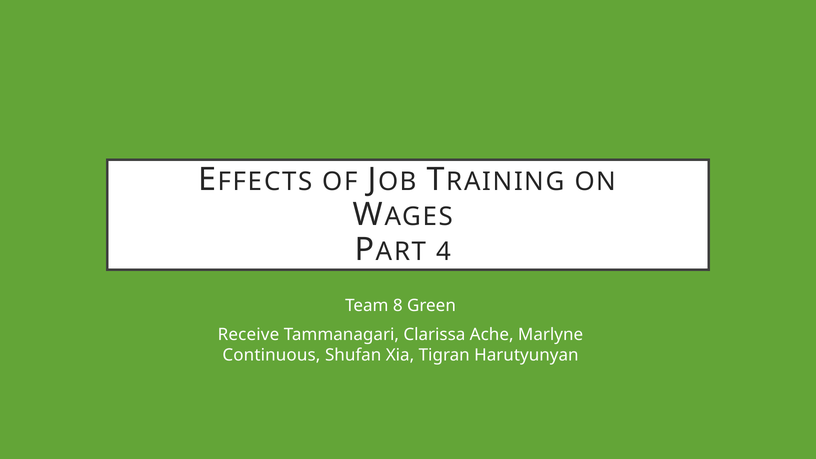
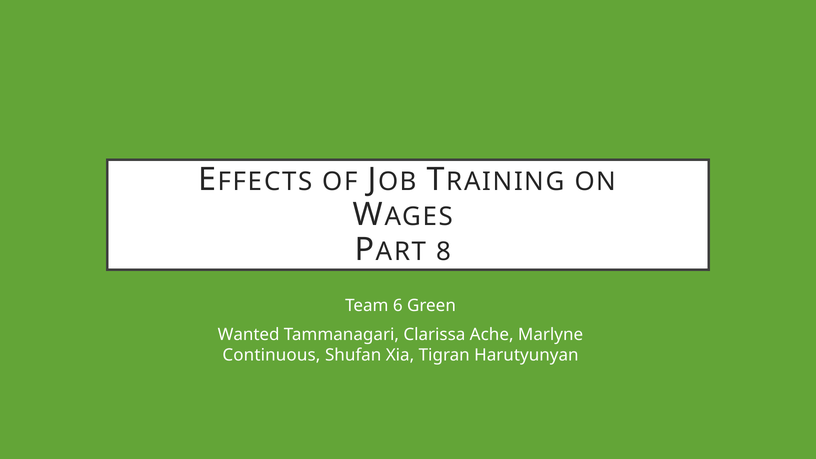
4: 4 -> 8 (444, 252)
8: 8 -> 6 (398, 306)
Receive: Receive -> Wanted (249, 335)
